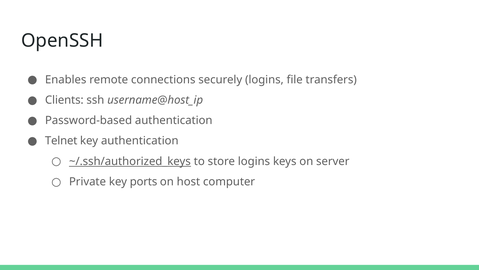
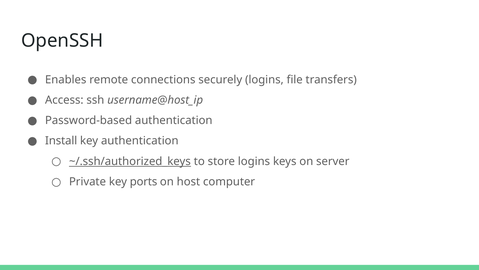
Clients: Clients -> Access (64, 100)
Telnet: Telnet -> Install (61, 141)
